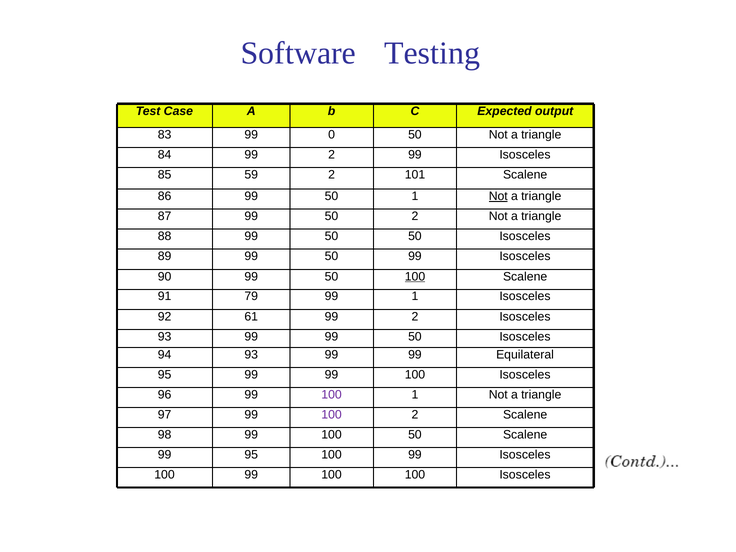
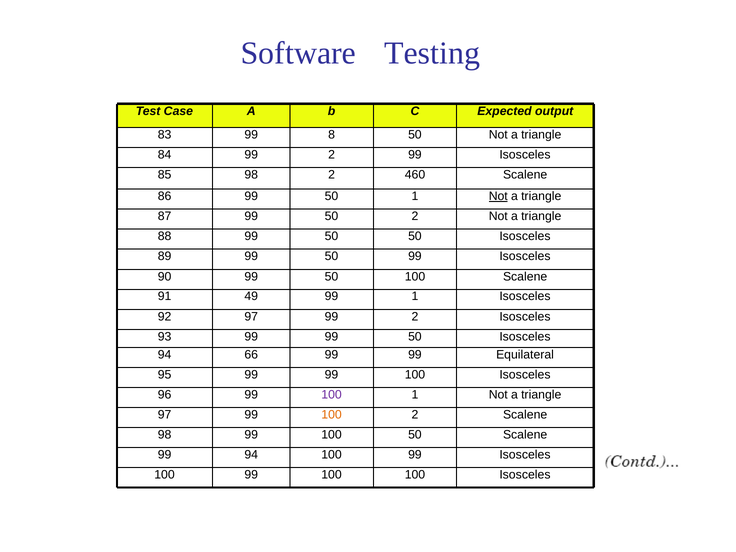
0: 0 -> 8 (332, 135)
85 59: 59 -> 98 (251, 175)
101: 101 -> 460 (415, 175)
100 underline: present -> none (415, 277)
79: 79 -> 49 (251, 296)
92 61: 61 -> 97 (251, 316)
94 93: 93 -> 66 (251, 355)
100 colour: purple -> orange (332, 415)
99 95: 95 -> 94 (251, 455)
